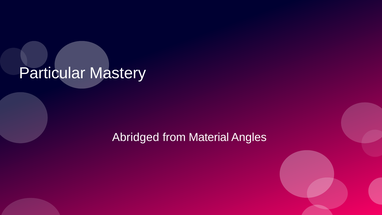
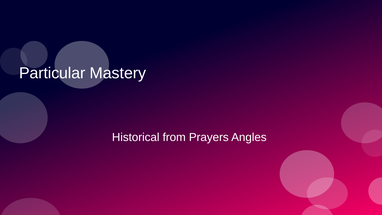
Abridged: Abridged -> Historical (136, 137)
Material: Material -> Prayers (209, 137)
